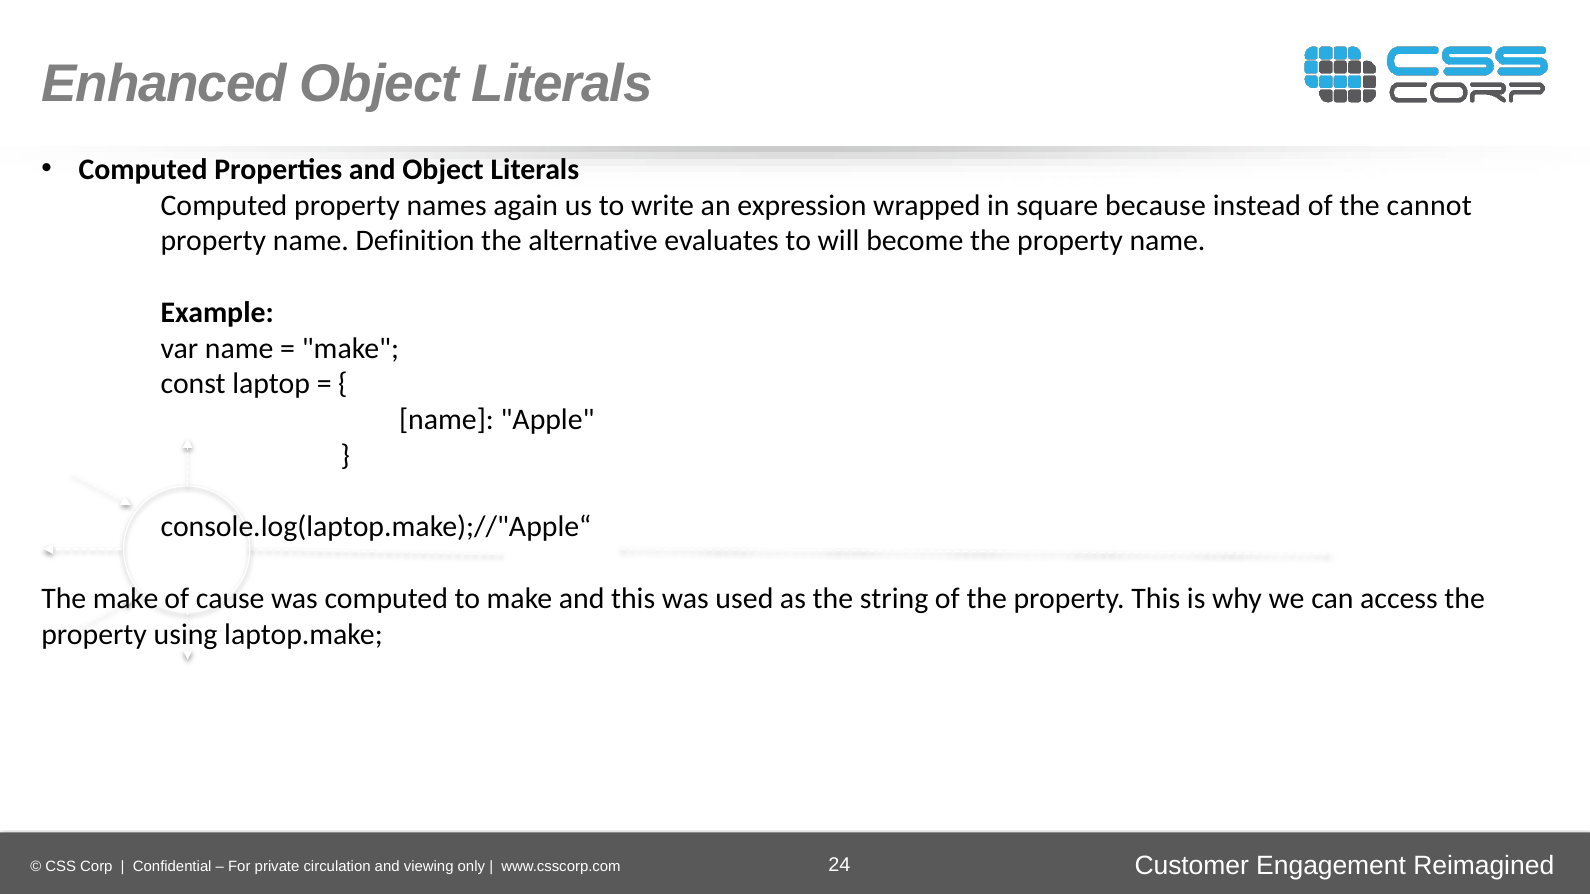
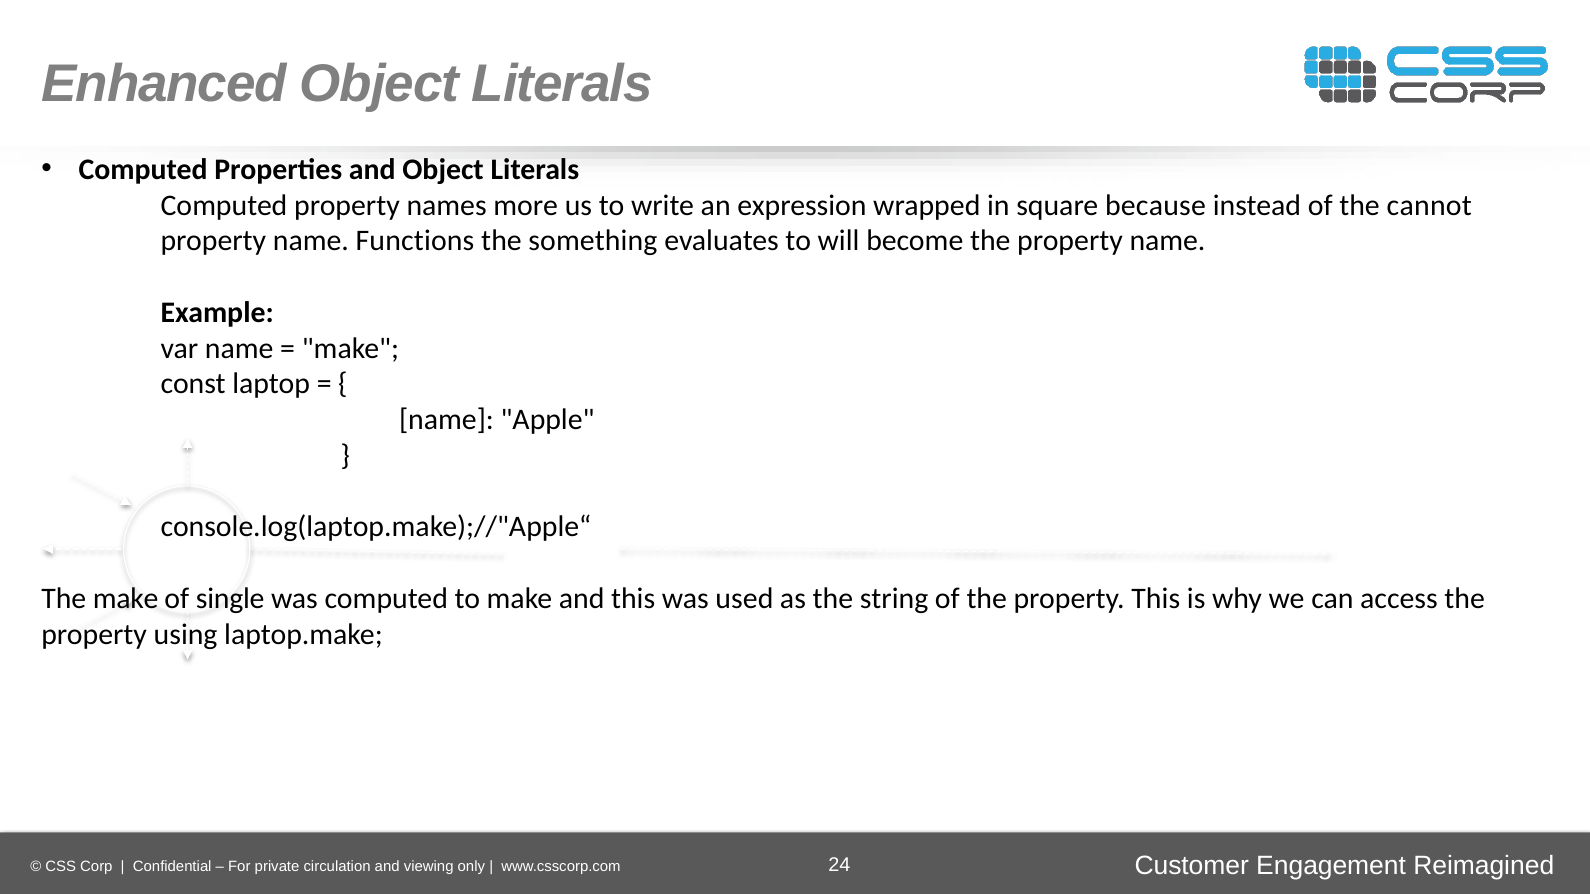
again: again -> more (526, 205)
Definition: Definition -> Functions (415, 241)
alternative: alternative -> something (593, 241)
cause: cause -> single (230, 599)
